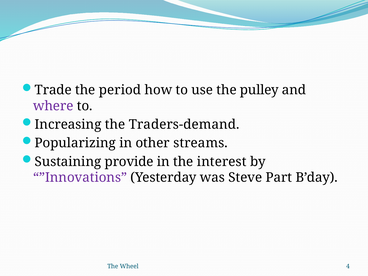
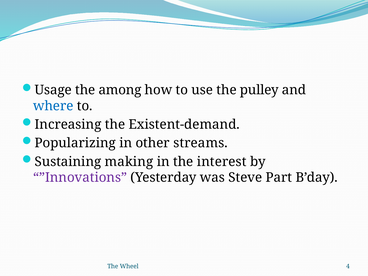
Trade: Trade -> Usage (53, 90)
period: period -> among (120, 90)
where colour: purple -> blue (53, 106)
Traders-demand: Traders-demand -> Existent-demand (184, 124)
provide: provide -> making (129, 162)
